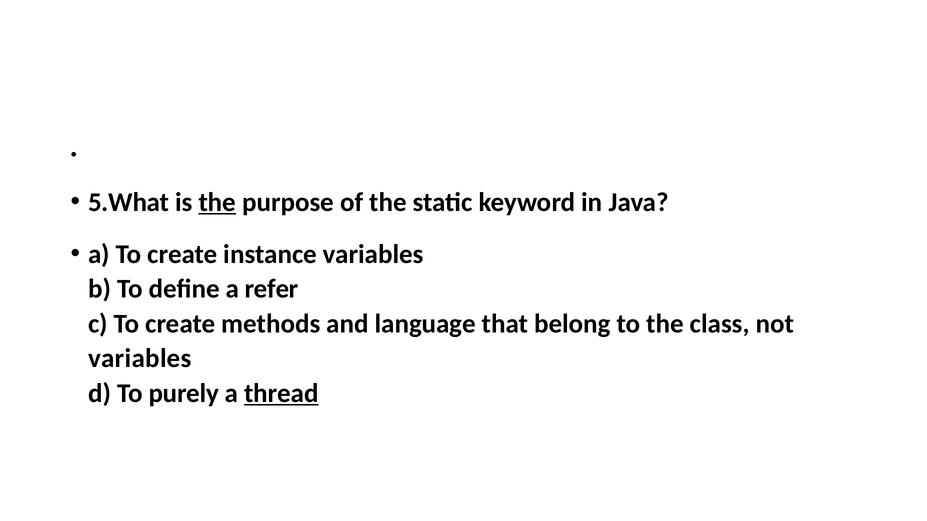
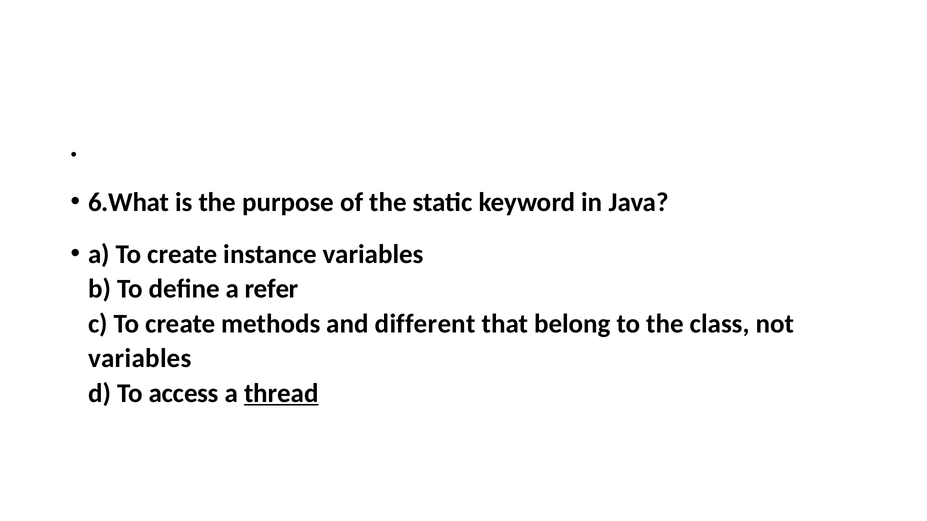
5.What: 5.What -> 6.What (129, 202)
the underline: present -> none (217, 202)
language: language -> different (425, 324)
purely: purely -> access (184, 393)
